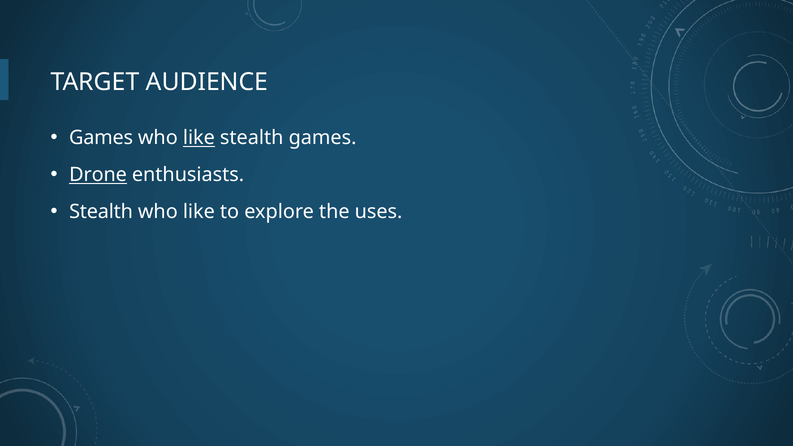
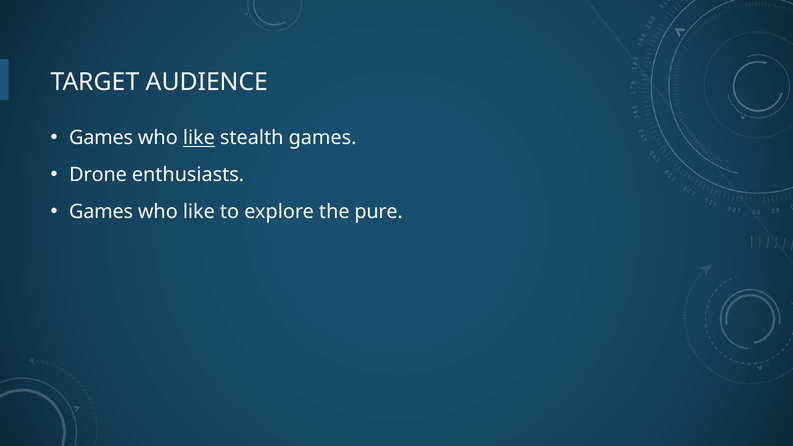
Drone underline: present -> none (98, 175)
Stealth: Stealth -> Games (101, 212)
uses: uses -> pure (379, 212)
